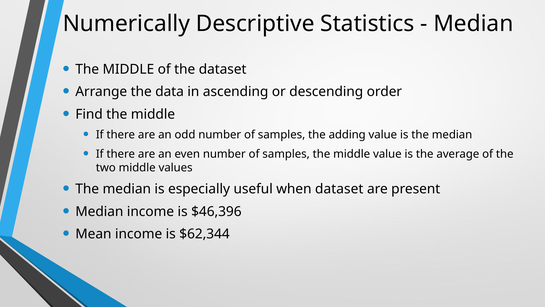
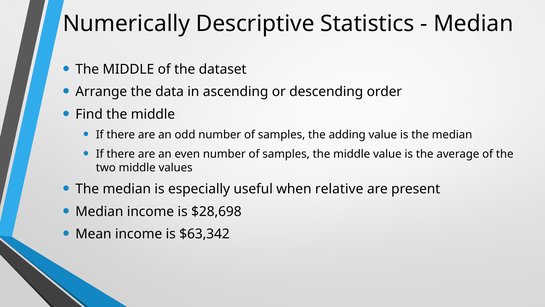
when dataset: dataset -> relative (339, 189)
$46,396: $46,396 -> $28,698 (216, 211)
$62,344: $62,344 -> $63,342 (204, 234)
